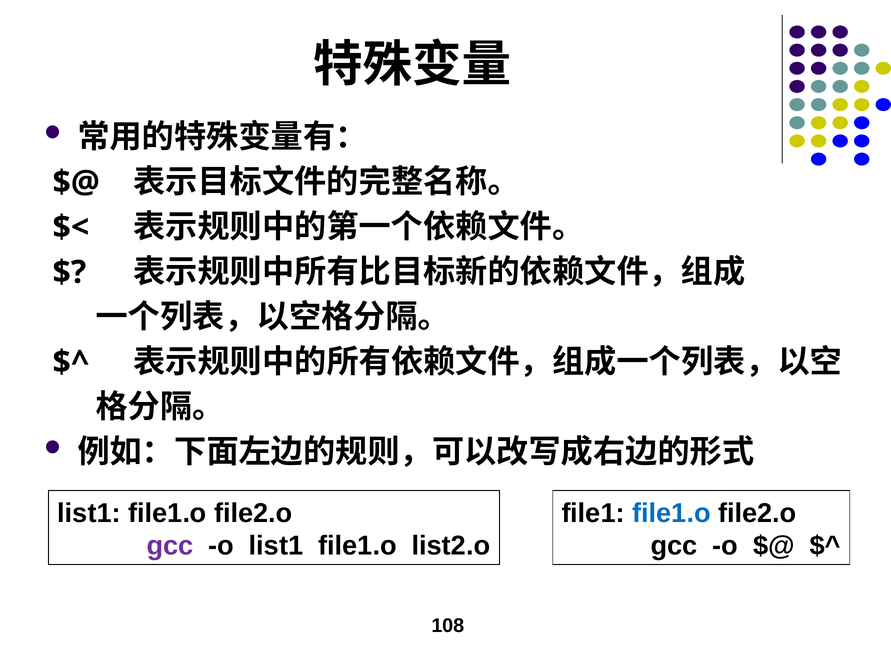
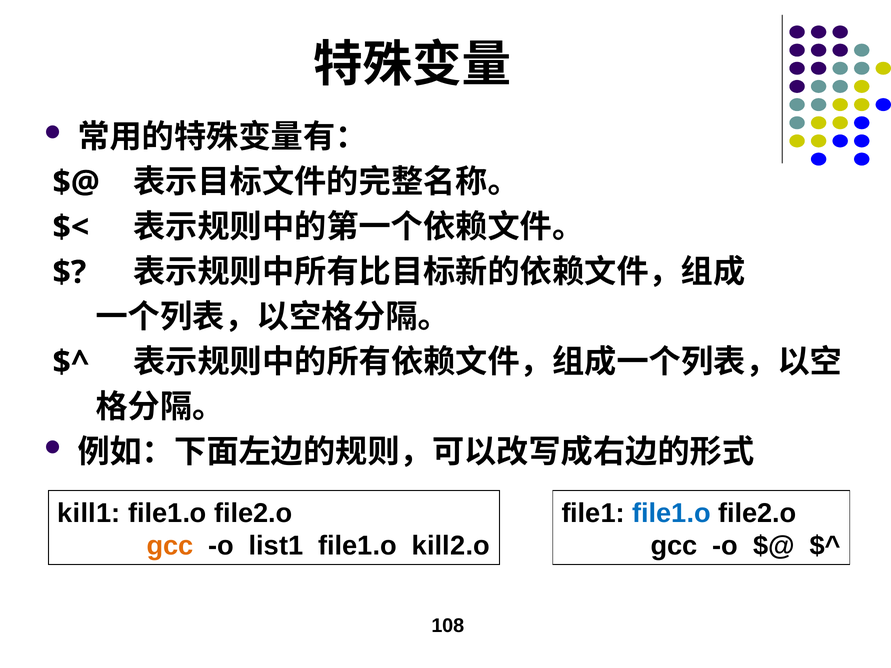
list1: list1 -> kill1 (89, 513)
gcc colour: purple -> orange (170, 546)
list2.o: list2.o -> kill2.o (451, 546)
